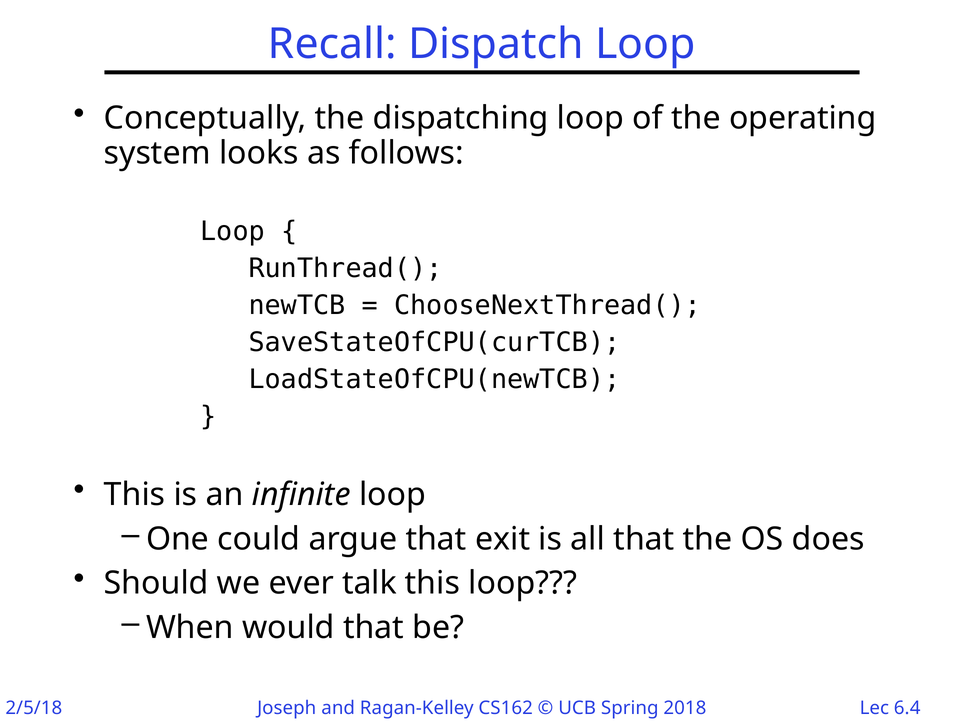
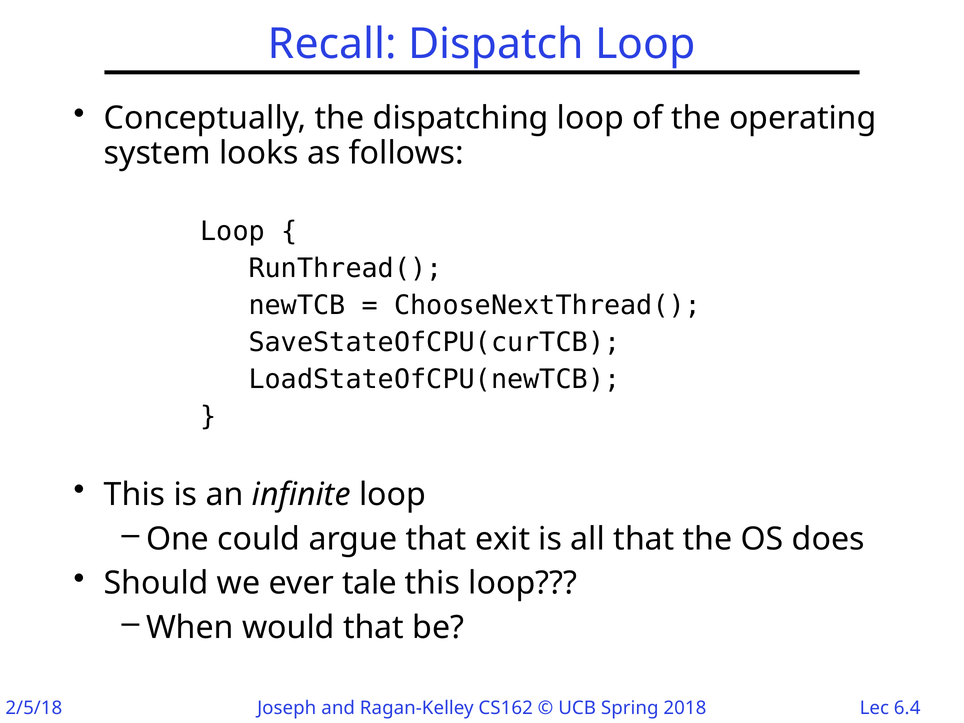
talk: talk -> tale (370, 583)
